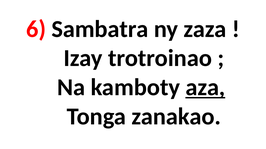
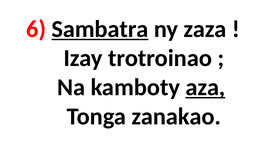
Sambatra underline: none -> present (100, 29)
